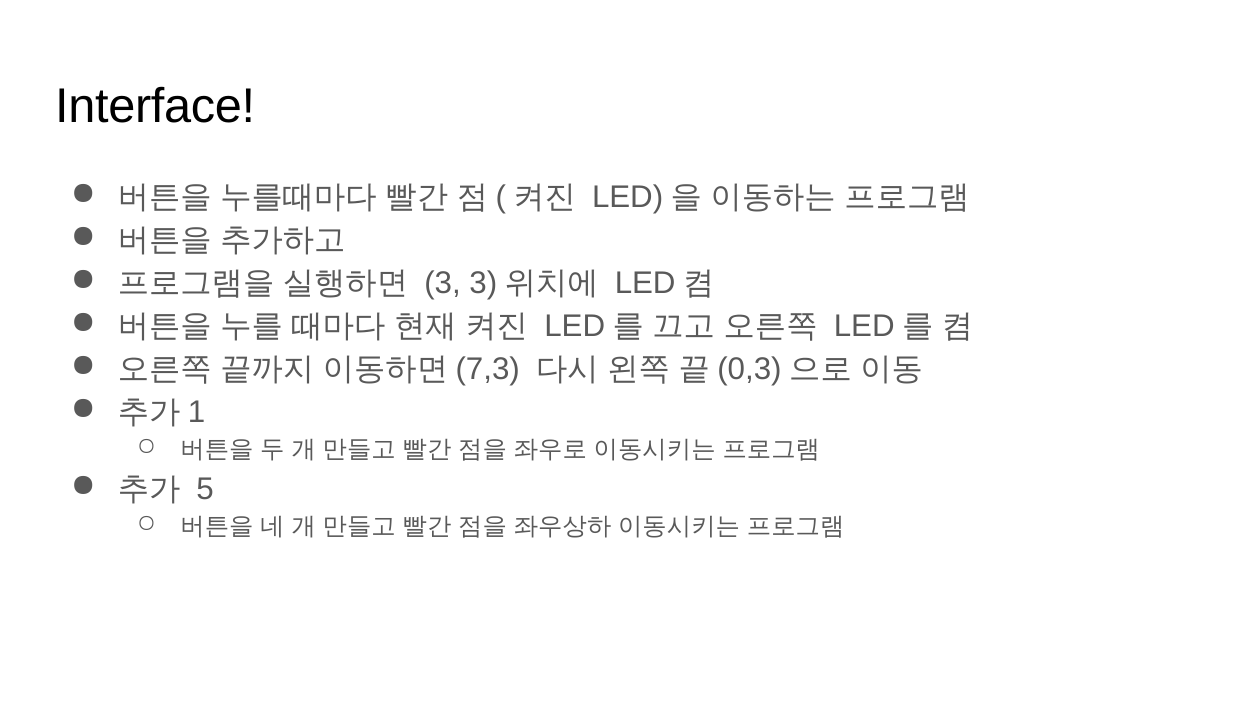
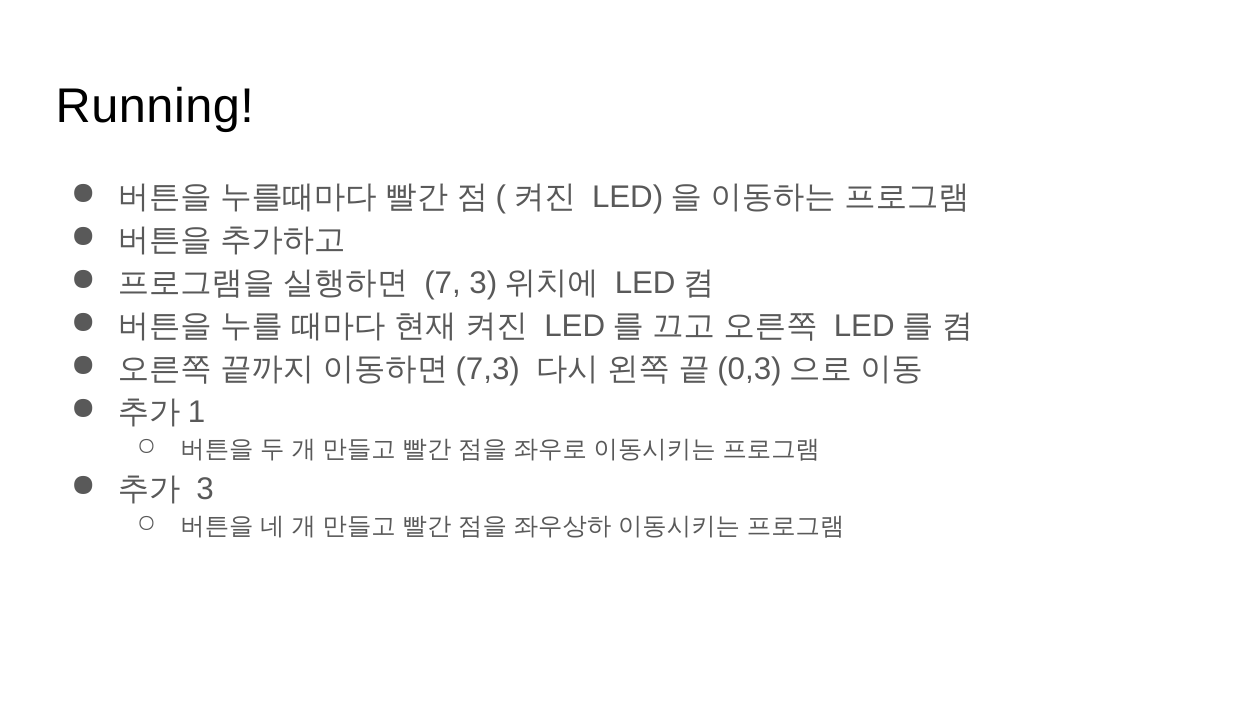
Interface: Interface -> Running (155, 106)
3: 3 -> 7 (443, 283)
5: 5 -> 3 (205, 490)
